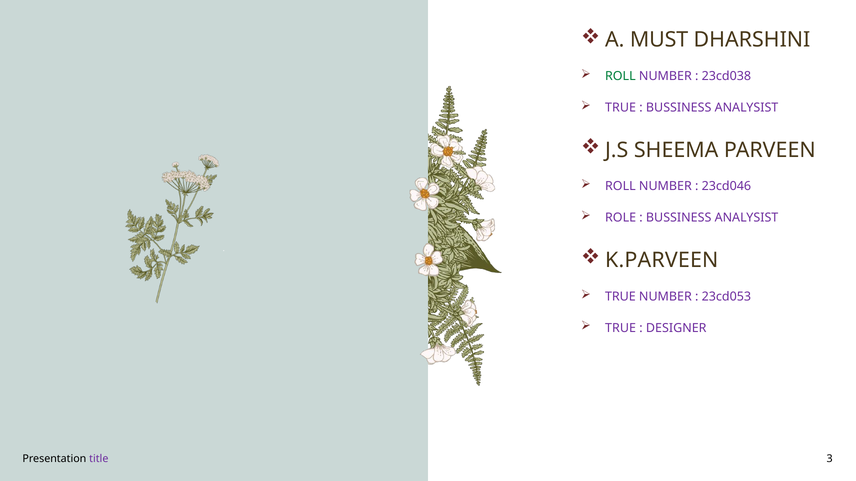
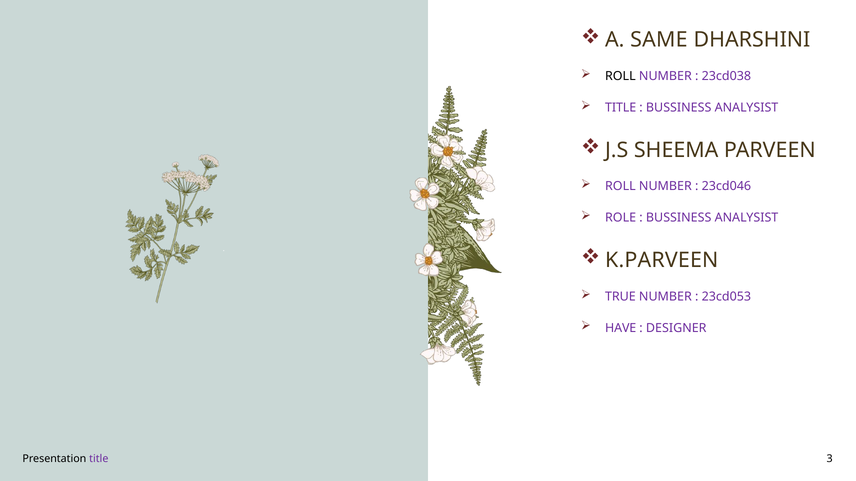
MUST: MUST -> SAME (659, 40)
ROLL colour: green -> black (620, 76)
TRUE: TRUE -> TITLE (621, 108)
TRUE: TRUE -> HAVE (621, 328)
